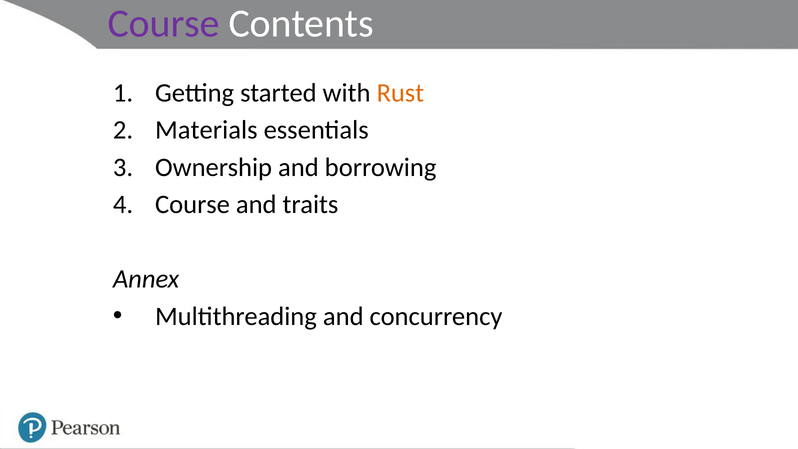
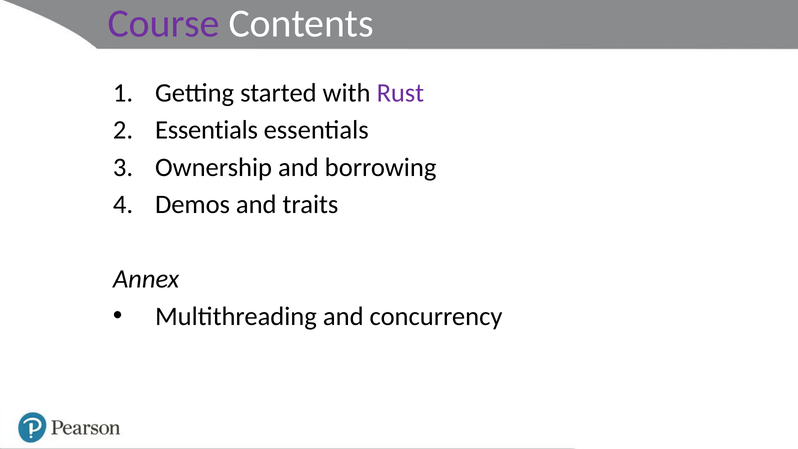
Rust colour: orange -> purple (400, 93)
Materials: Materials -> Essentials (206, 130)
Course: Course -> Demos (193, 205)
